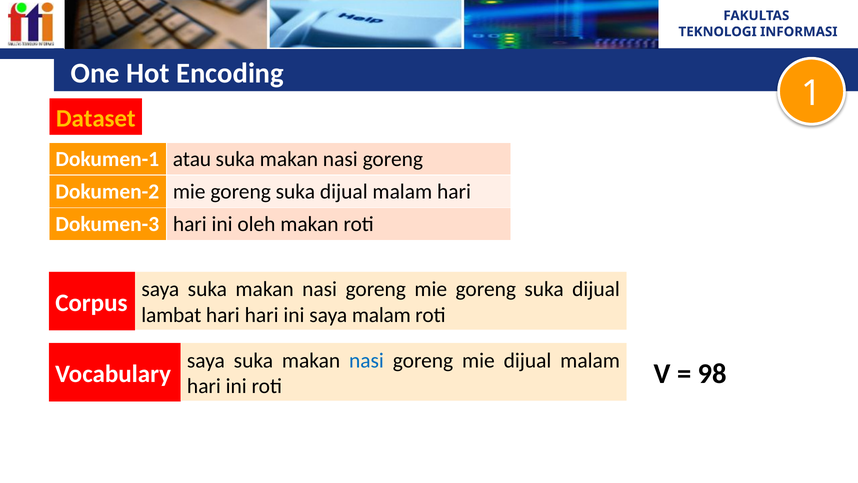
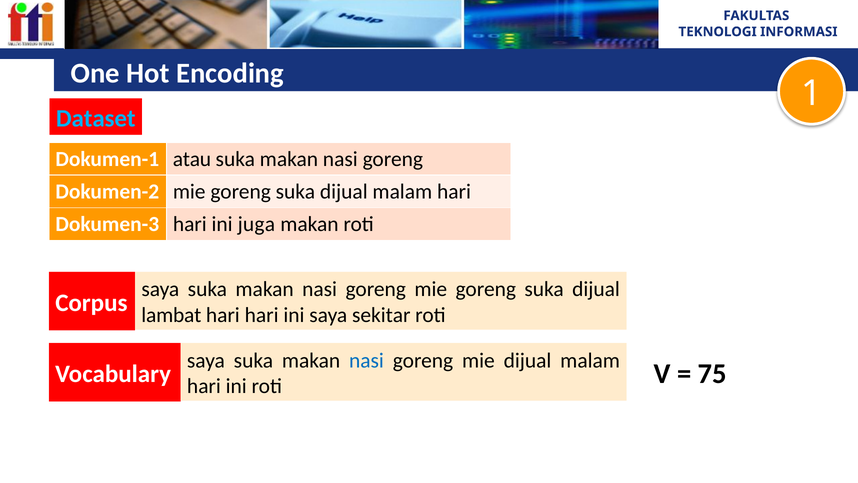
Dataset colour: yellow -> light blue (96, 118)
oleh: oleh -> juga (256, 224)
saya malam: malam -> sekitar (381, 315)
98: 98 -> 75 (712, 374)
